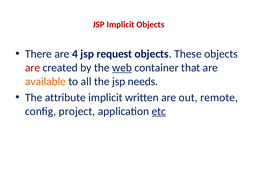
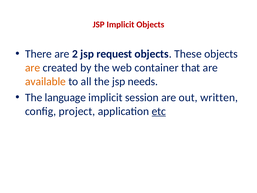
4: 4 -> 2 (75, 54)
are colour: red -> orange (33, 68)
web underline: present -> none (122, 68)
attribute: attribute -> language (65, 97)
written: written -> session (142, 97)
remote: remote -> written (219, 97)
